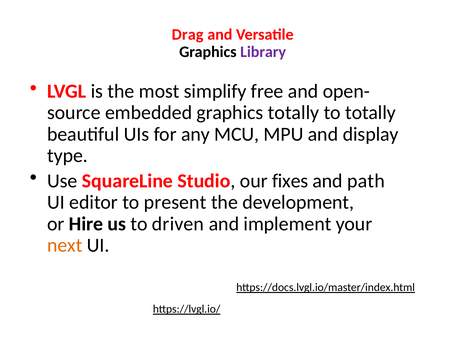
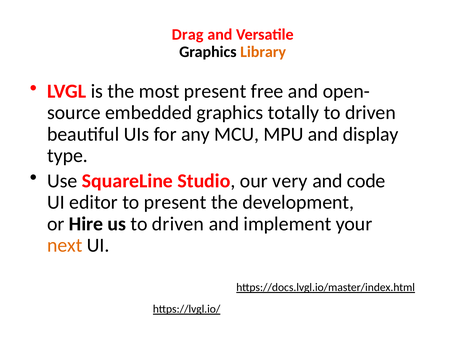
Library colour: purple -> orange (263, 52)
most simplify: simplify -> present (215, 91)
totally: totally -> driven (370, 113)
fixes: fixes -> very (290, 181)
path: path -> code (366, 181)
